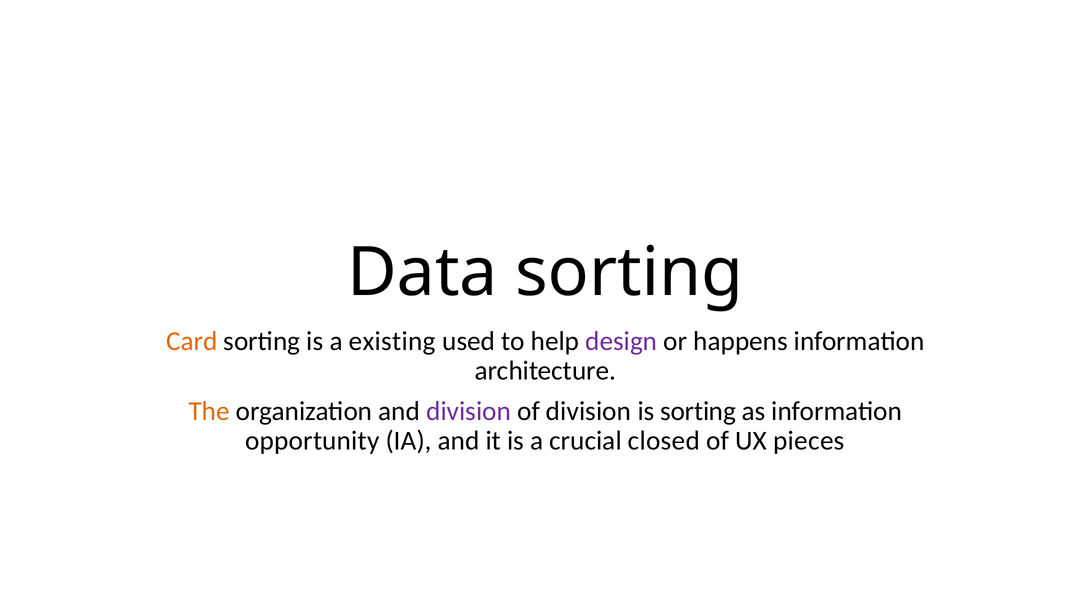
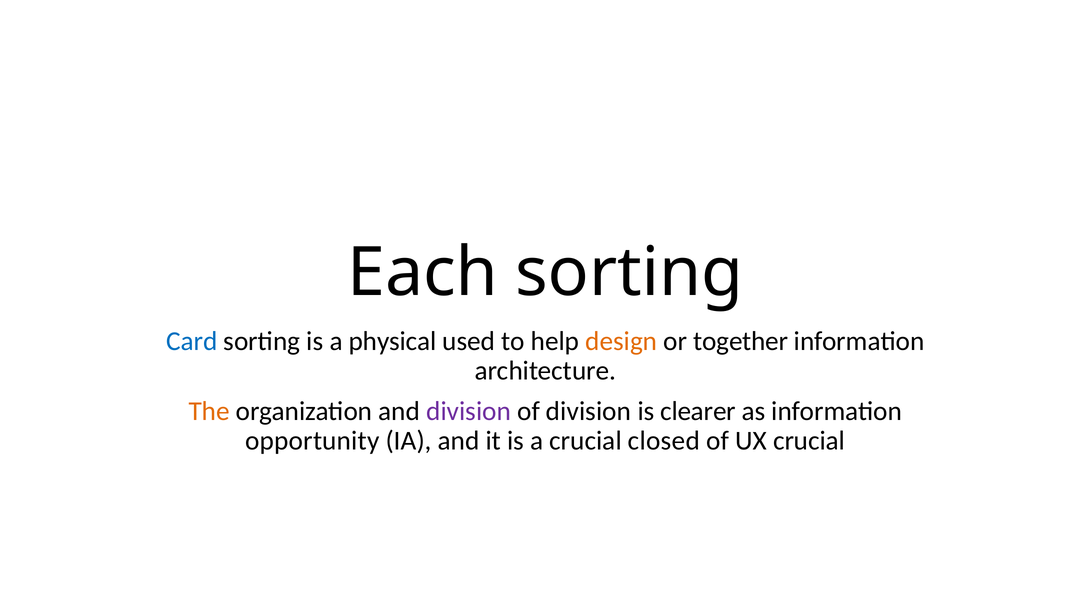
Data: Data -> Each (423, 273)
Card colour: orange -> blue (192, 341)
existing: existing -> physical (392, 341)
design colour: purple -> orange (621, 341)
happens: happens -> together (741, 341)
is sorting: sorting -> clearer (698, 411)
UX pieces: pieces -> crucial (809, 441)
